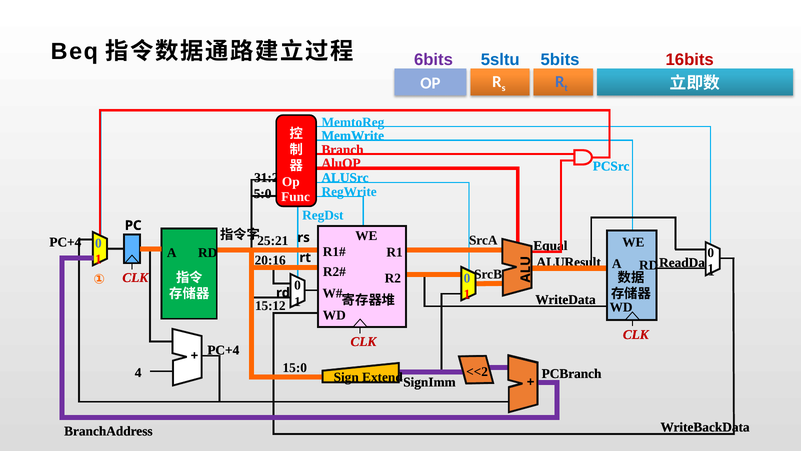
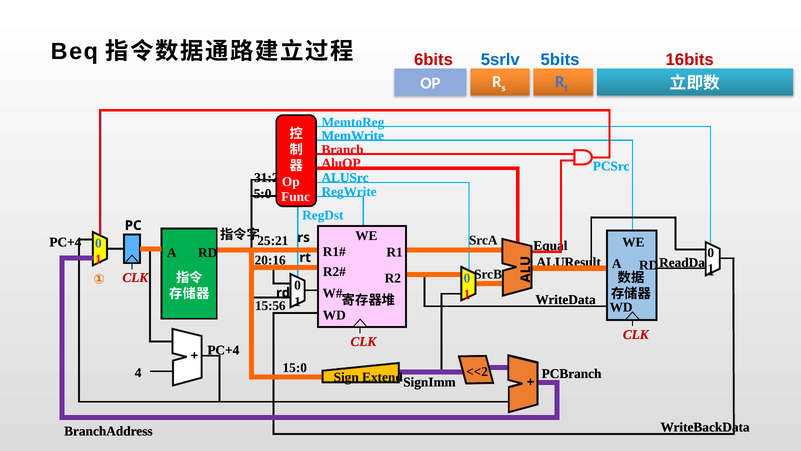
6bits colour: purple -> red (433, 60)
5sltu: 5sltu -> 5srlv (500, 60)
15:12: 15:12 -> 15:56 (270, 305)
